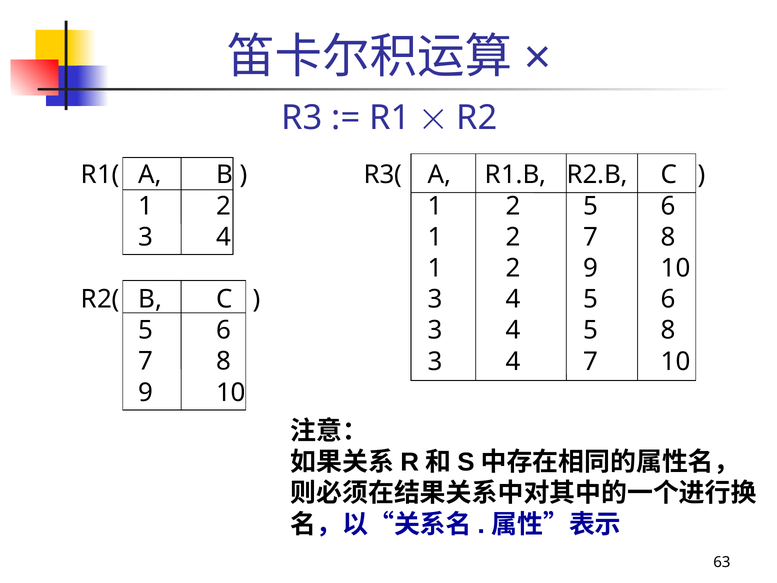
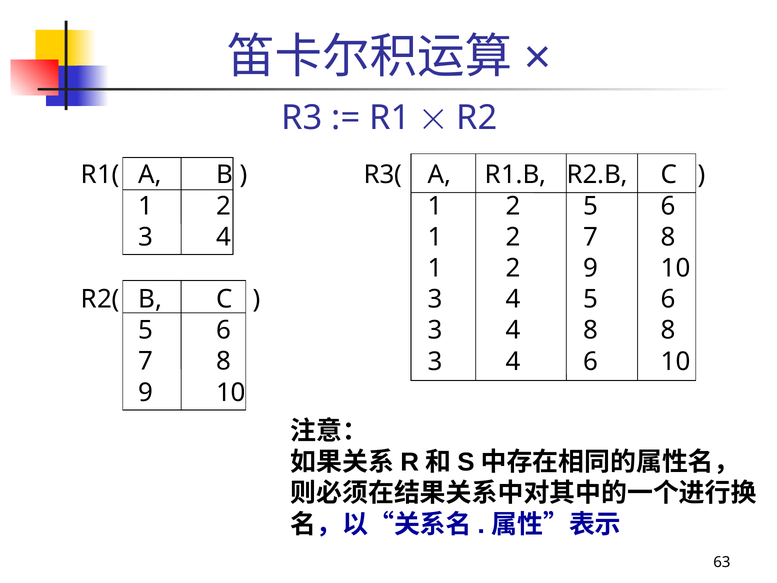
5: 5 -> 8 (591, 330)
4 7: 7 -> 6 (591, 361)
